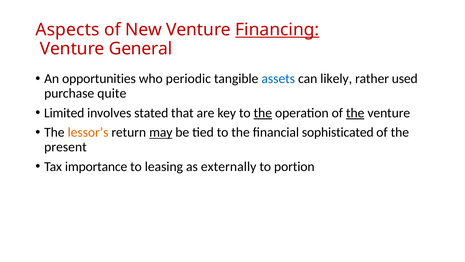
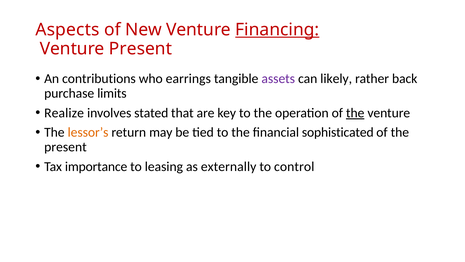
Venture General: General -> Present (141, 48)
opportunities: opportunities -> contributions (99, 79)
periodic: periodic -> earrings (188, 79)
assets colour: blue -> purple (278, 79)
used: used -> back (405, 79)
quite: quite -> limits (112, 93)
Limited: Limited -> Realize (64, 113)
the underline: present -> none (263, 113)
may underline: present -> none (161, 132)
portion: portion -> control (294, 166)
